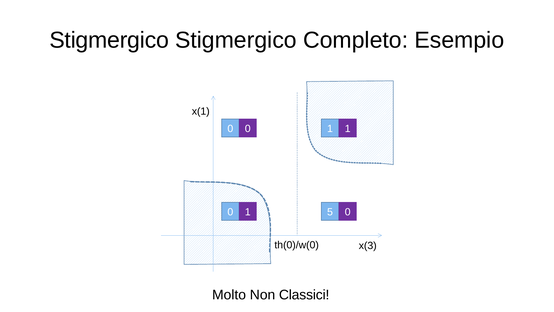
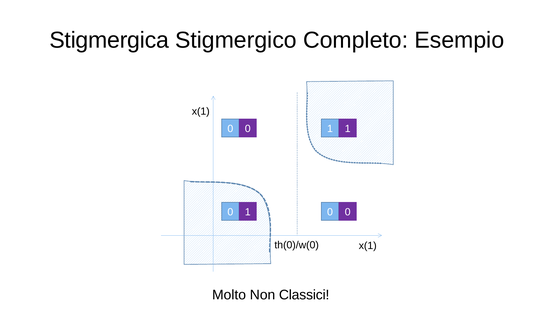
Stigmergico: Stigmergico -> Stigmergica (109, 40)
1 5: 5 -> 0 (330, 212)
x(3: x(3 -> x(1 (368, 245)
